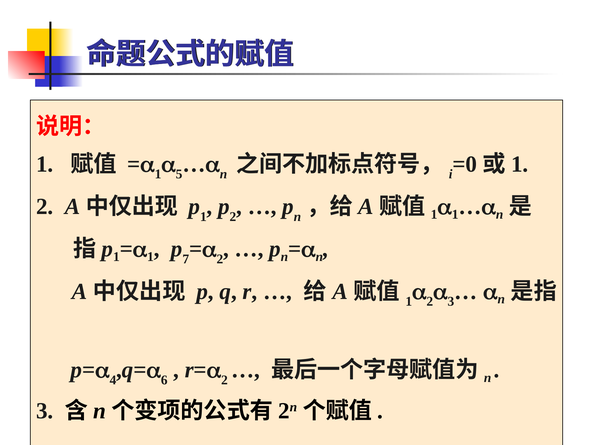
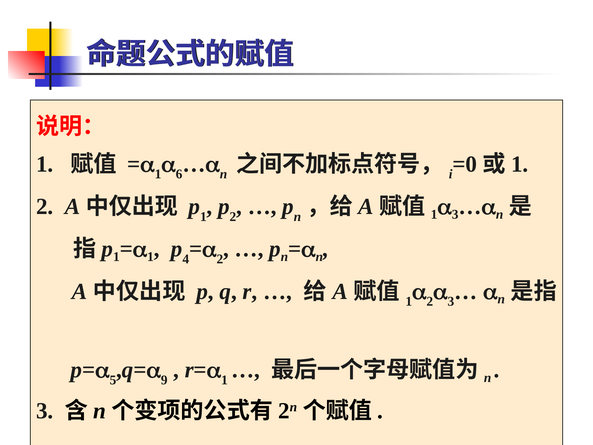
5: 5 -> 6 (179, 174)
1: 1 -> 3 (455, 214)
7: 7 -> 4 (186, 259)
4: 4 -> 5 (113, 380)
6: 6 -> 9 (164, 380)
2: 2 -> 1 (224, 380)
